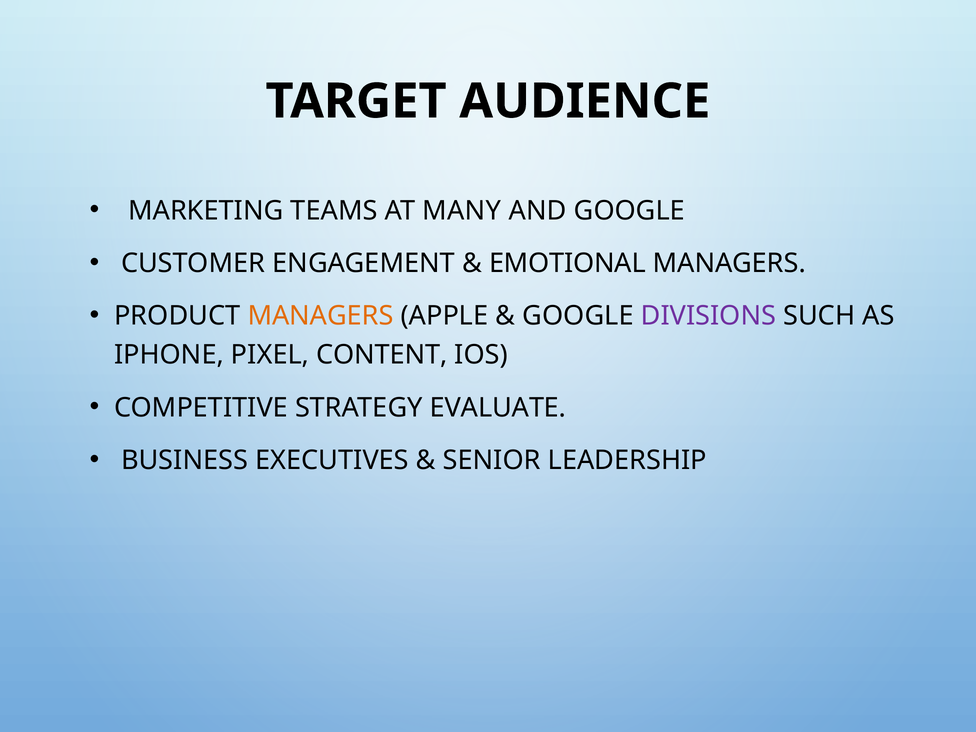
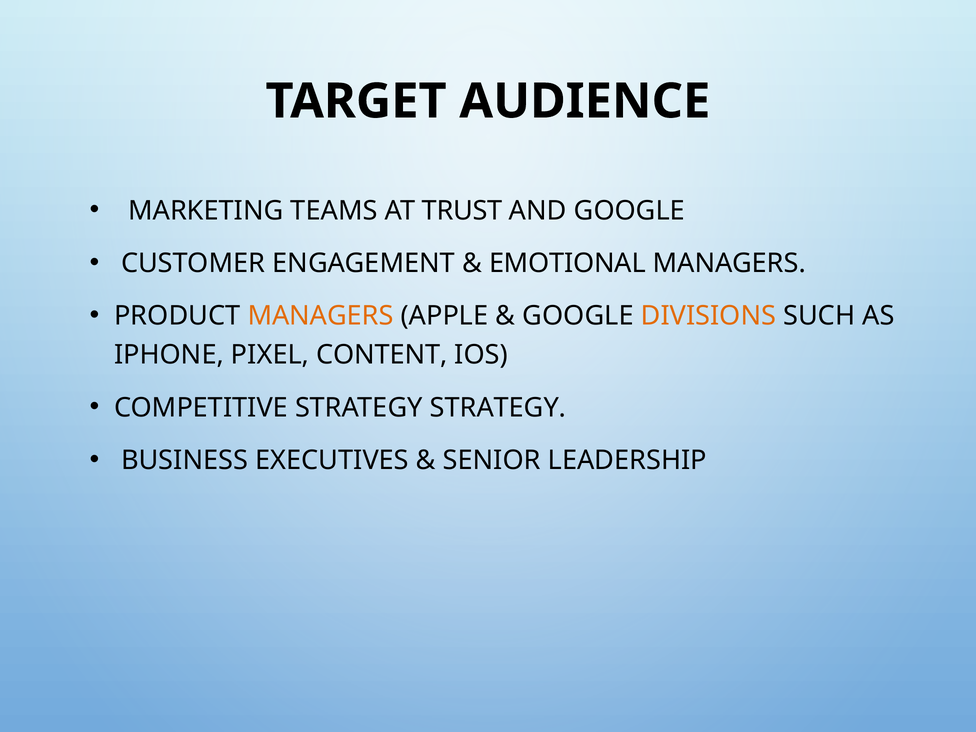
MANY: MANY -> TRUST (462, 211)
DIVISIONS colour: purple -> orange (708, 316)
STRATEGY EVALUATE: EVALUATE -> STRATEGY (498, 408)
